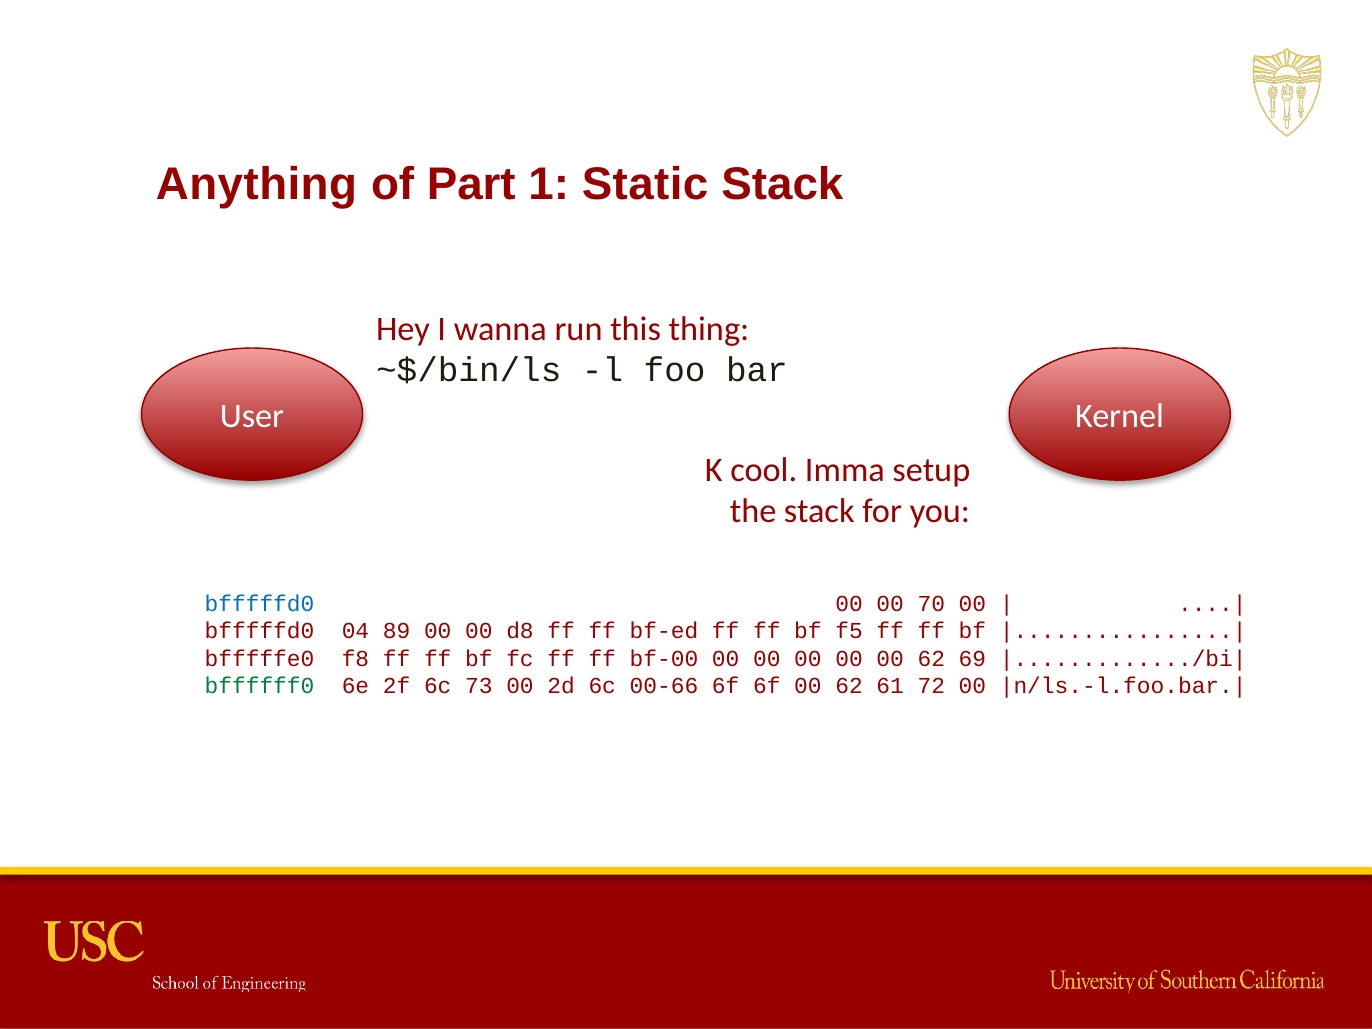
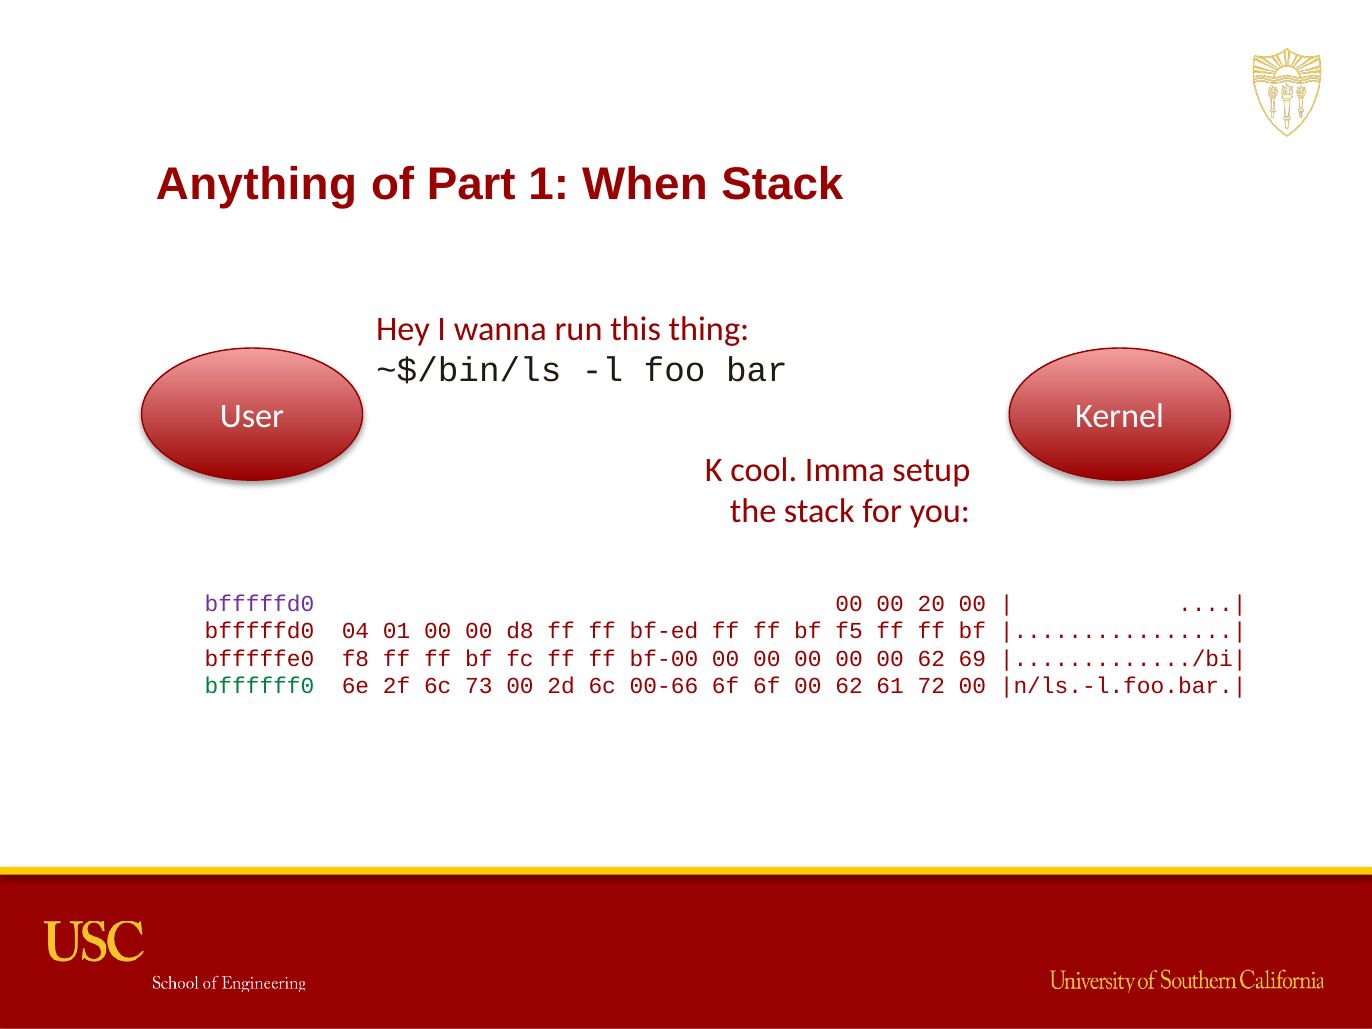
Static: Static -> When (645, 184)
bfffffd0 colour: blue -> purple (260, 604)
70: 70 -> 20 (931, 604)
89: 89 -> 01 (397, 631)
